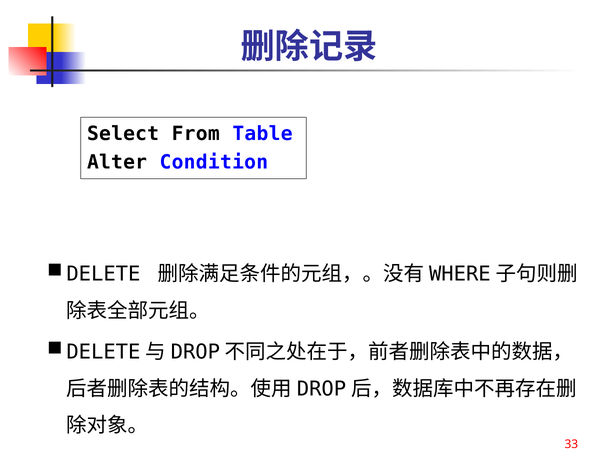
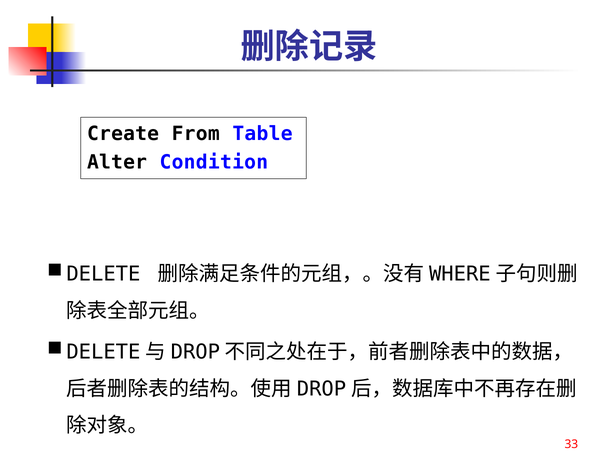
Select: Select -> Create (123, 134)
